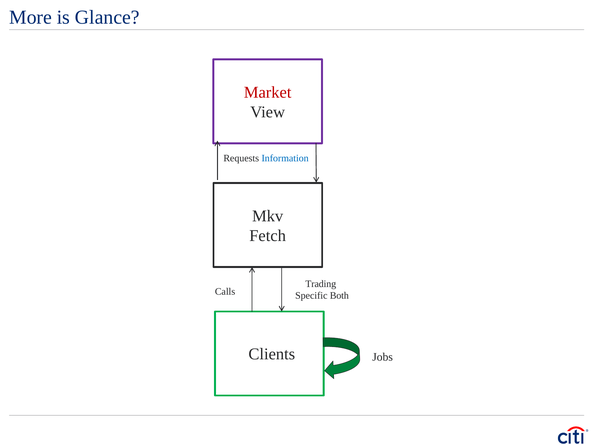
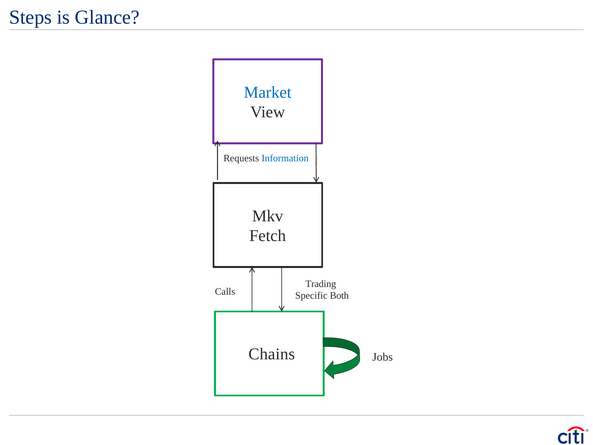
More: More -> Steps (31, 17)
Market colour: red -> blue (268, 92)
Clients: Clients -> Chains (272, 354)
